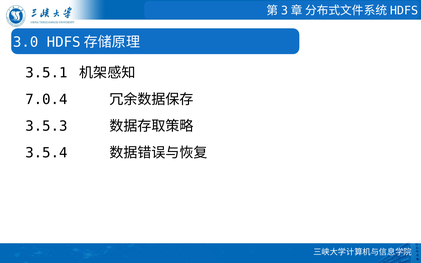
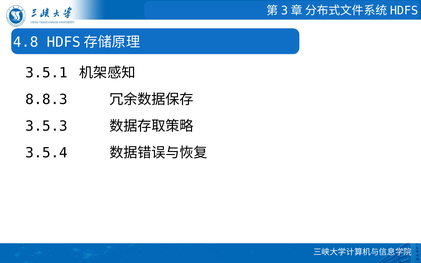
3.0: 3.0 -> 4.8 (26, 42)
7.0.4: 7.0.4 -> 8.8.3 (46, 100)
